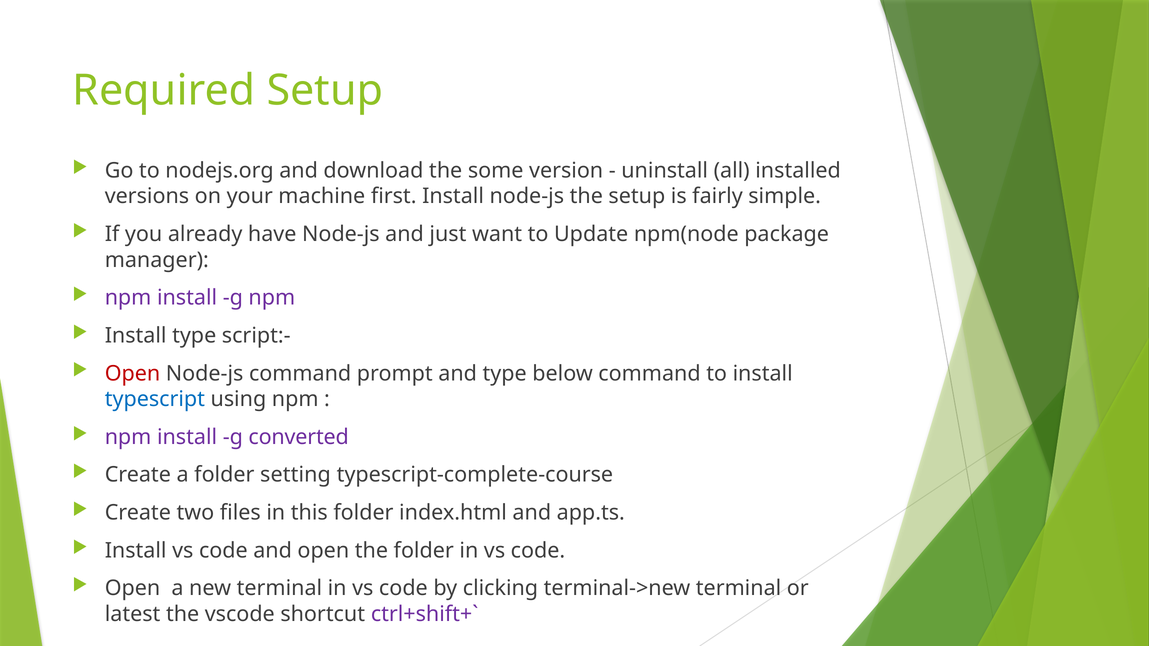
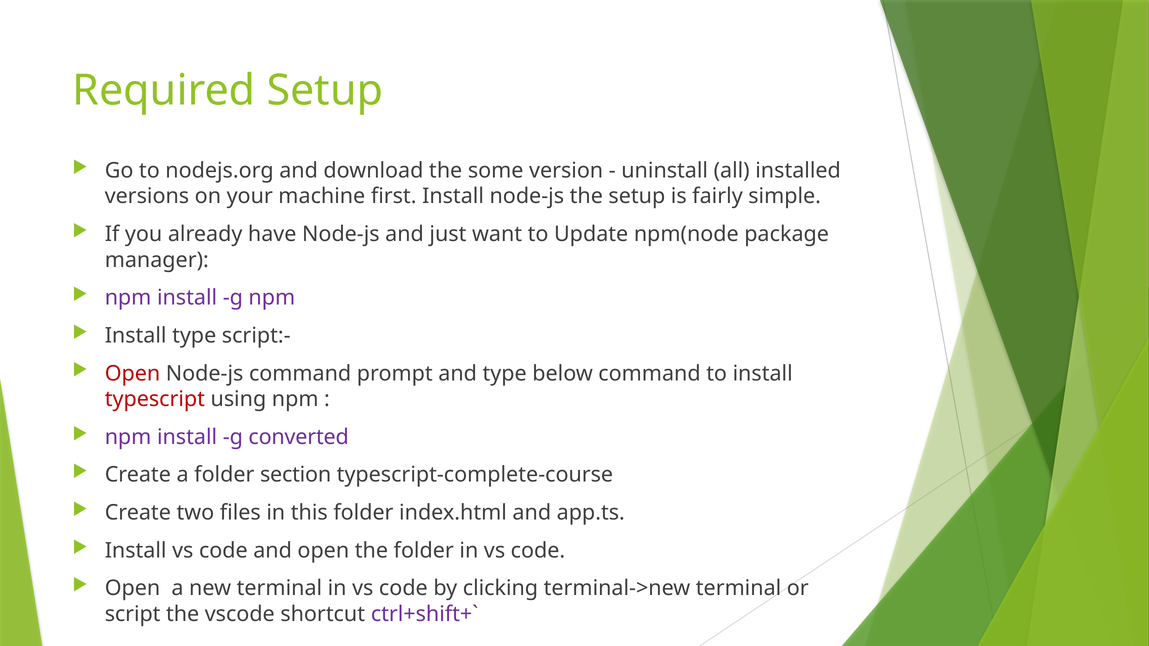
typescript colour: blue -> red (155, 399)
setting: setting -> section (296, 475)
latest: latest -> script (133, 614)
